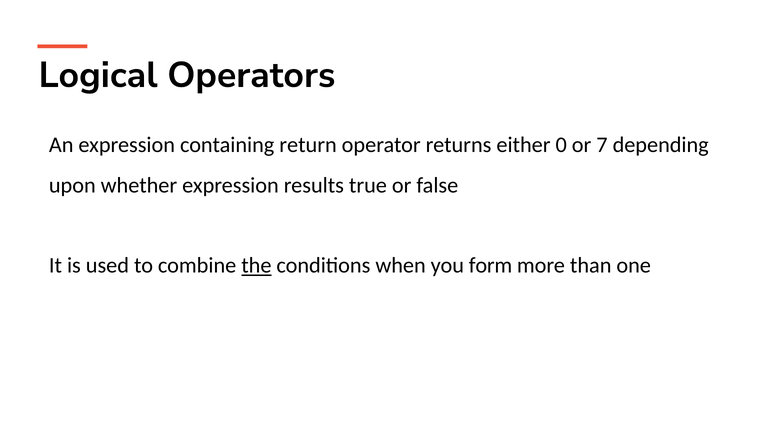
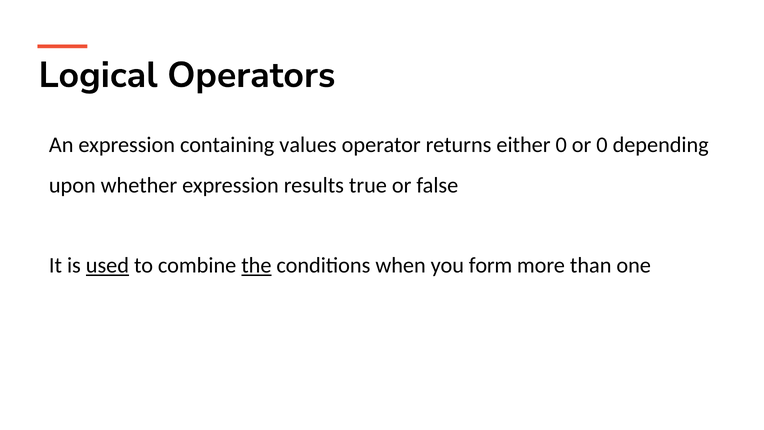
return: return -> values (308, 145)
or 7: 7 -> 0 (602, 145)
used underline: none -> present (107, 265)
